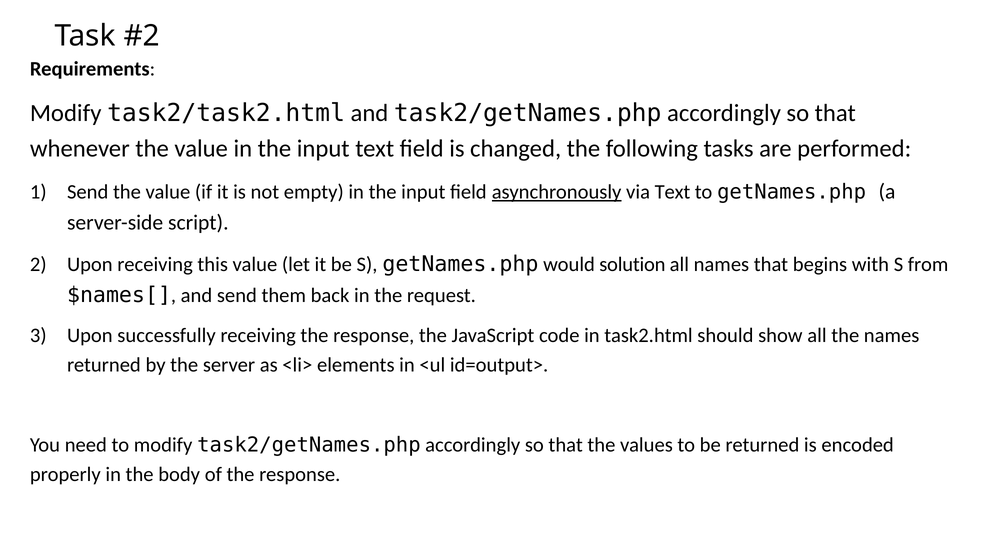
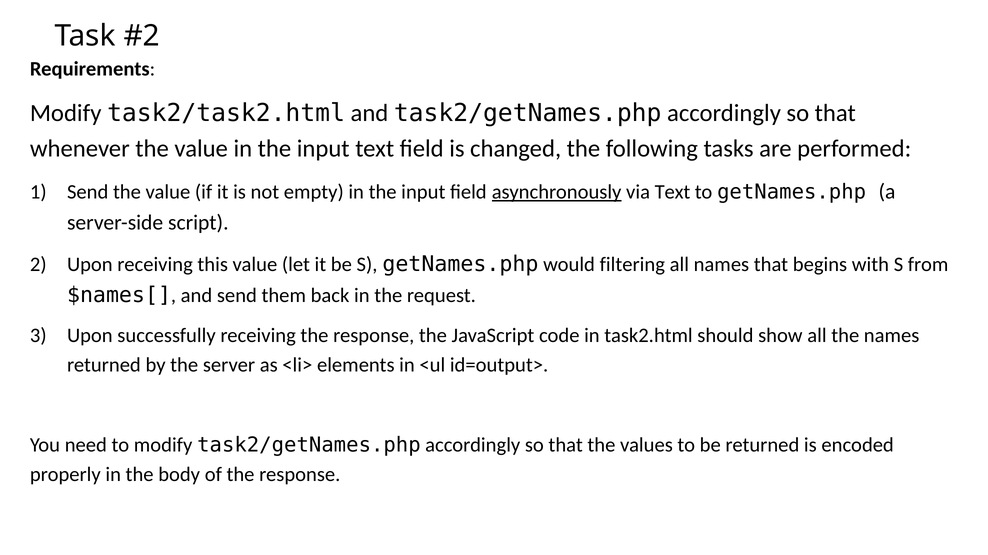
solution: solution -> filtering (632, 265)
